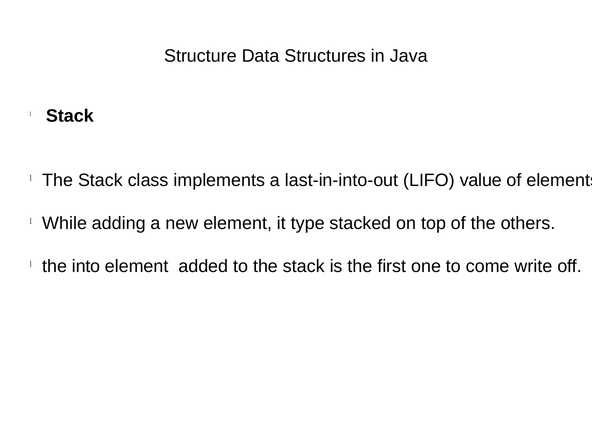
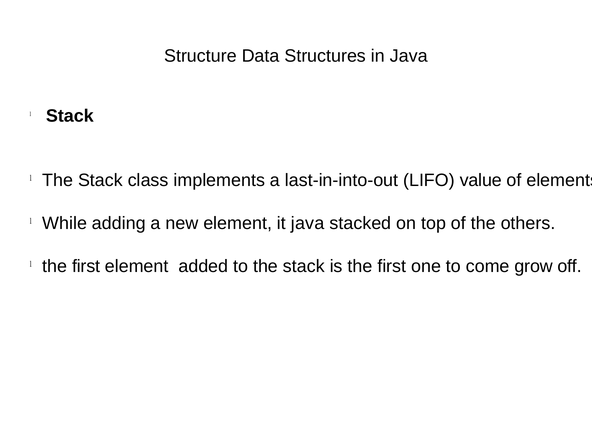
it type: type -> java (308, 223)
into: into -> first (86, 266)
write: write -> grow (534, 266)
